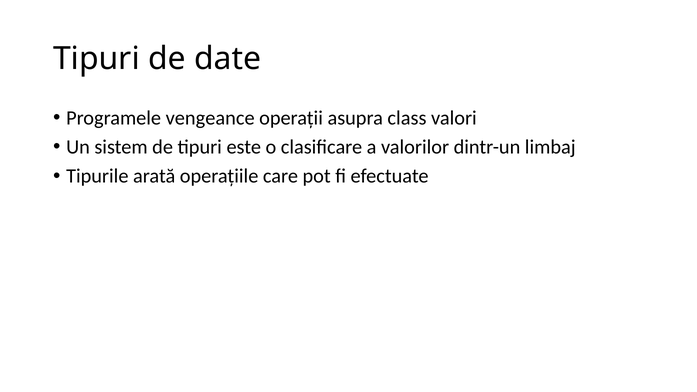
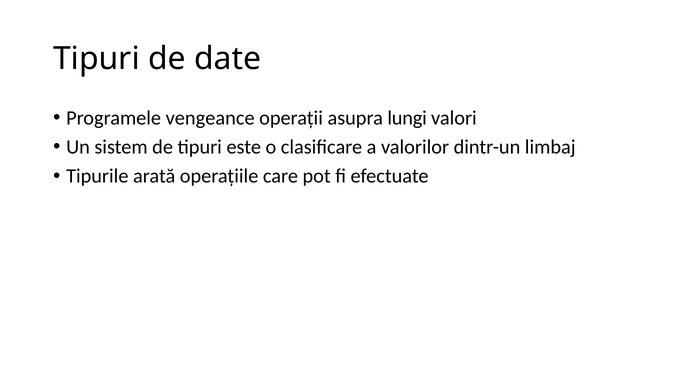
class: class -> lungi (407, 118)
